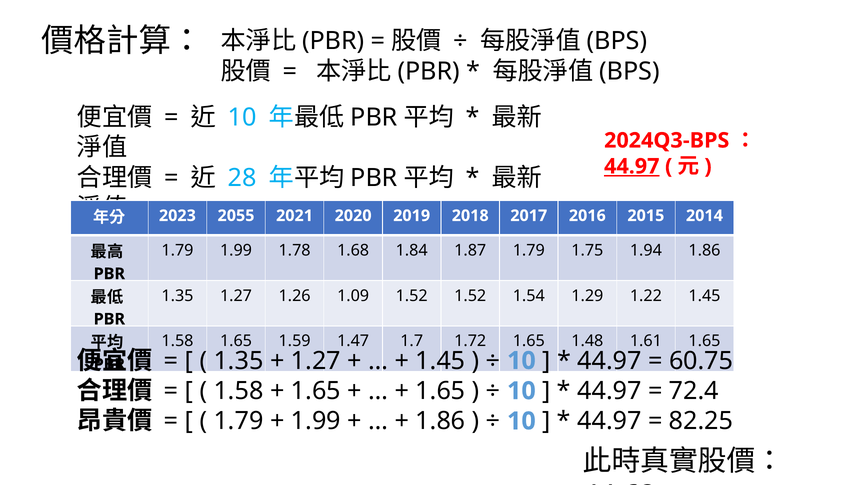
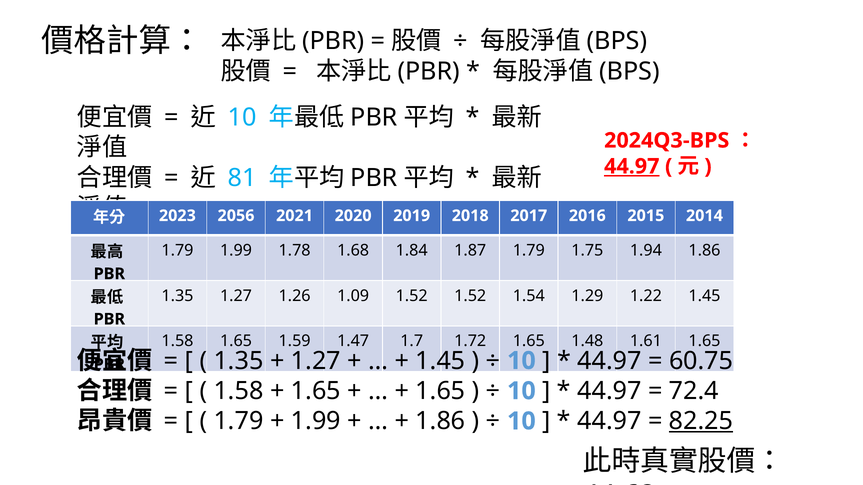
28: 28 -> 81 (242, 178)
2055: 2055 -> 2056 (236, 216)
82.25 underline: none -> present (701, 421)
